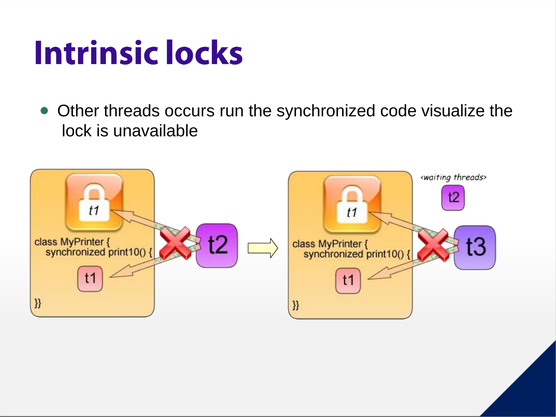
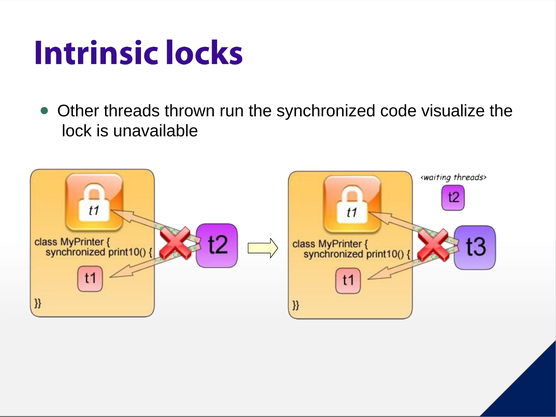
occurs: occurs -> thrown (190, 111)
